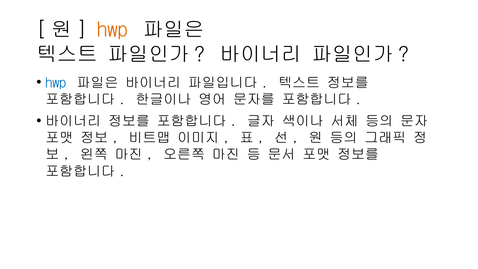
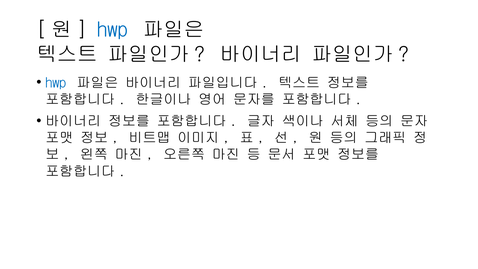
hwp colour: orange -> blue (113, 30)
